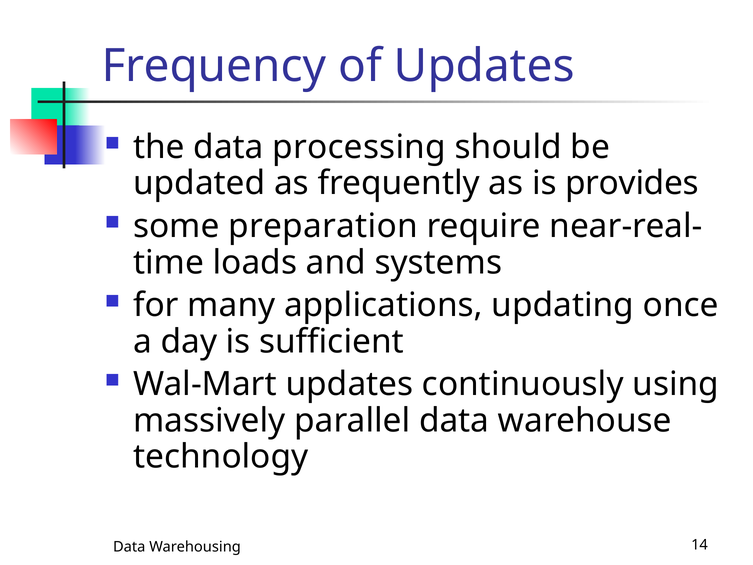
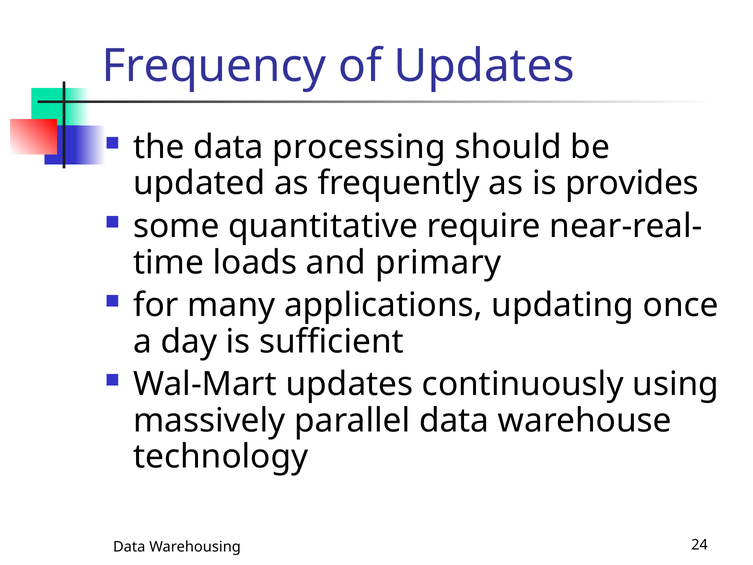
preparation: preparation -> quantitative (323, 226)
systems: systems -> primary (438, 262)
14: 14 -> 24 (699, 545)
